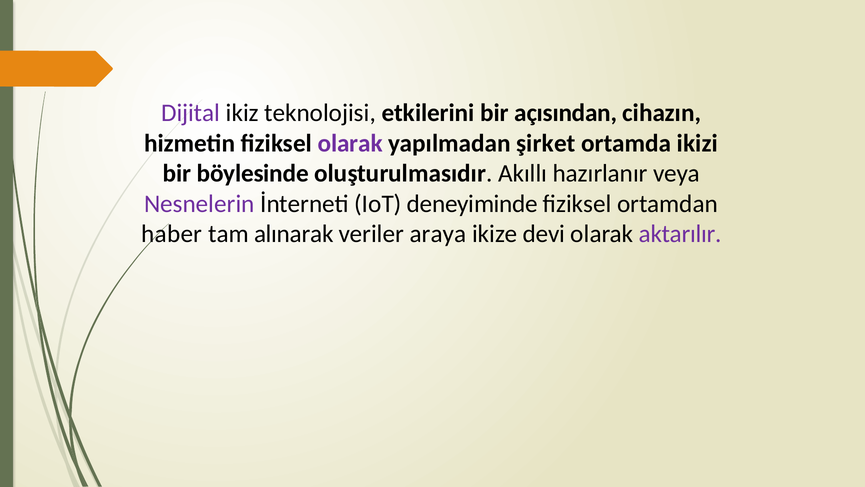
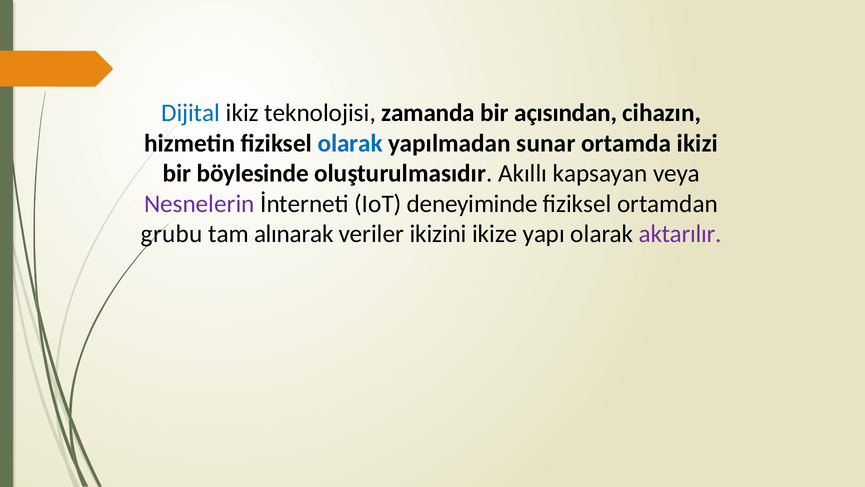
Dijital colour: purple -> blue (191, 113)
etkilerini: etkilerini -> zamanda (428, 113)
olarak colour: purple -> blue (350, 143)
şirket: şirket -> sunar (546, 143)
hazırlanır: hazırlanır -> kapsayan (600, 173)
haber: haber -> grubu (172, 234)
araya: araya -> ikizini (438, 234)
devi: devi -> yapı (544, 234)
